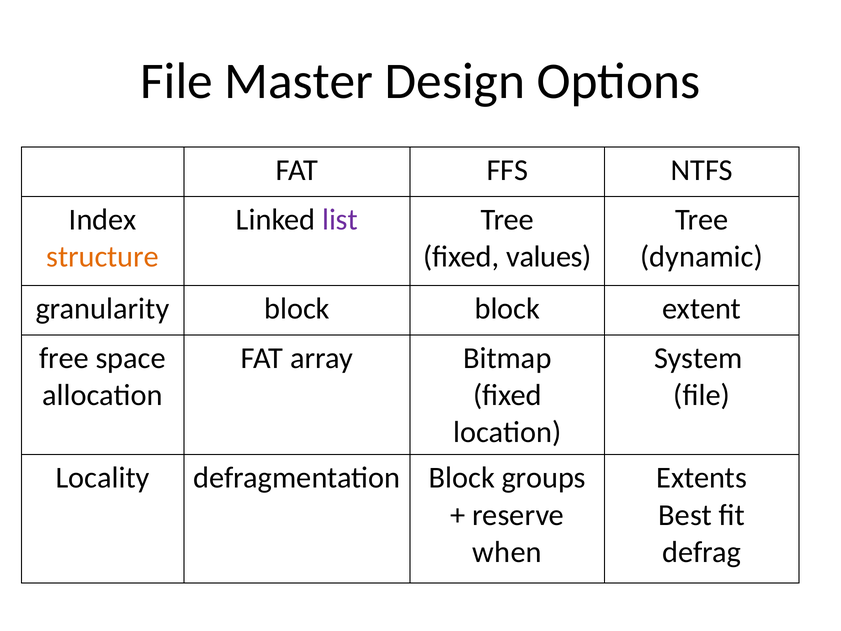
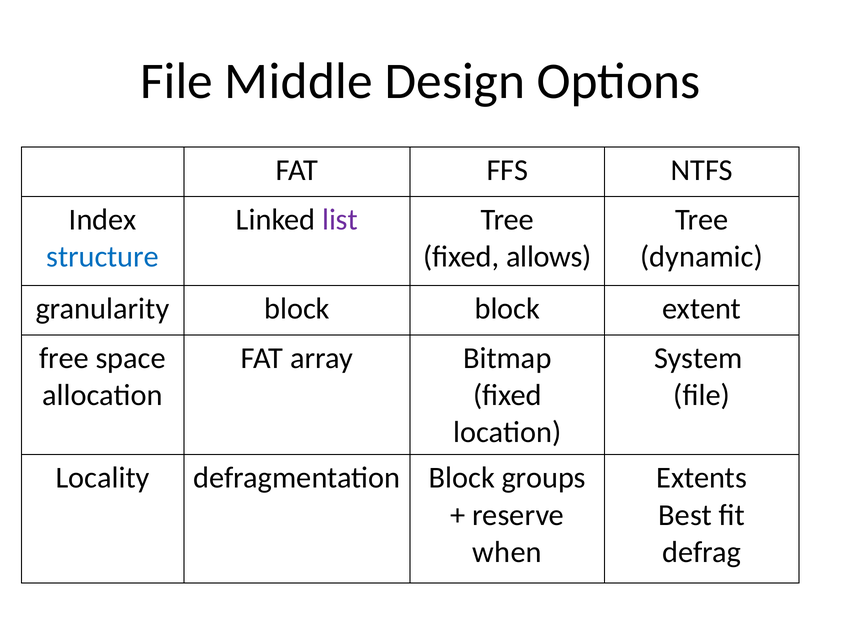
Master: Master -> Middle (299, 81)
structure colour: orange -> blue (103, 257)
values: values -> allows (549, 257)
